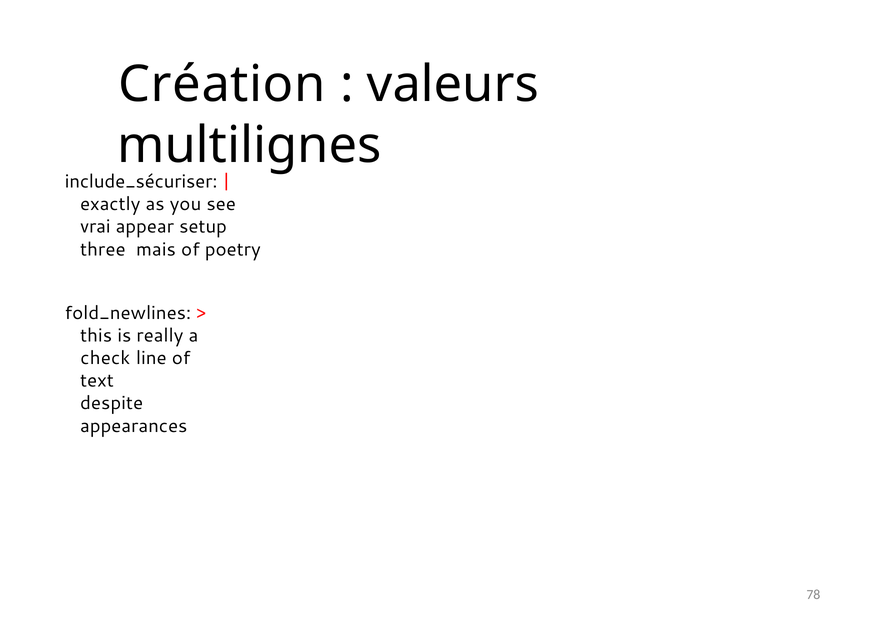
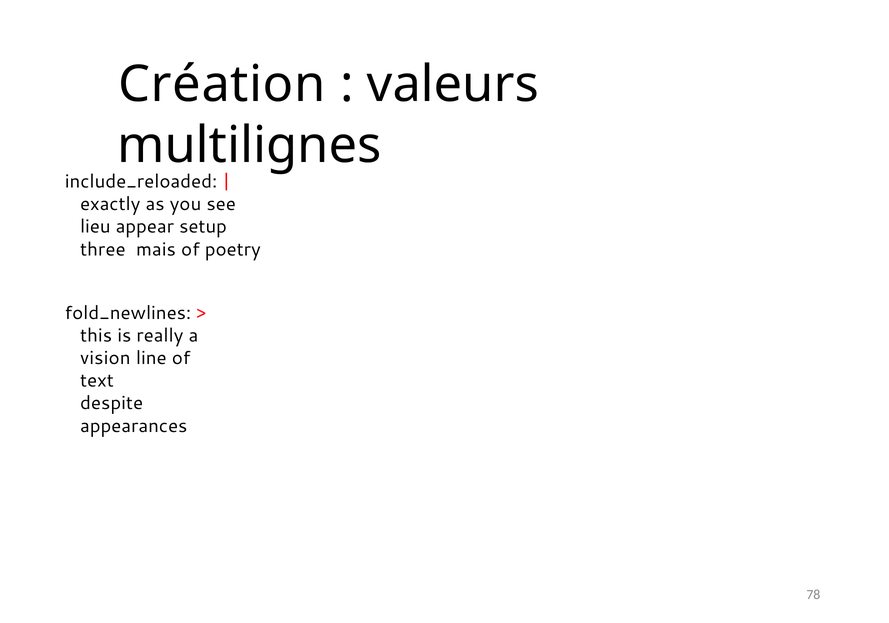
include_sécuriser: include_sécuriser -> include_reloaded (141, 181)
vrai: vrai -> lieu (95, 226)
check: check -> vision (105, 358)
